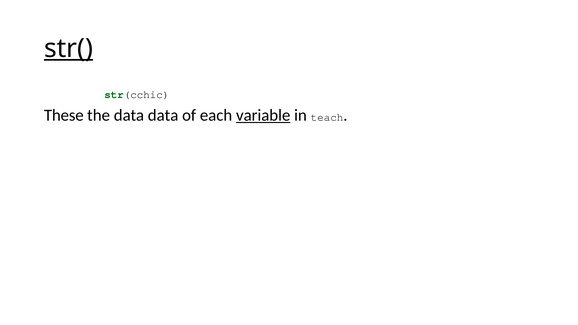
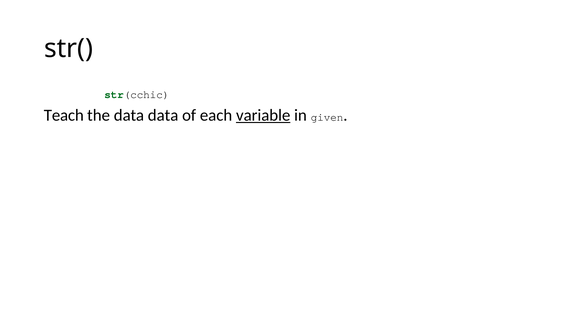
str( underline: present -> none (69, 49)
These: These -> Teach (64, 115)
teach: teach -> given (327, 117)
